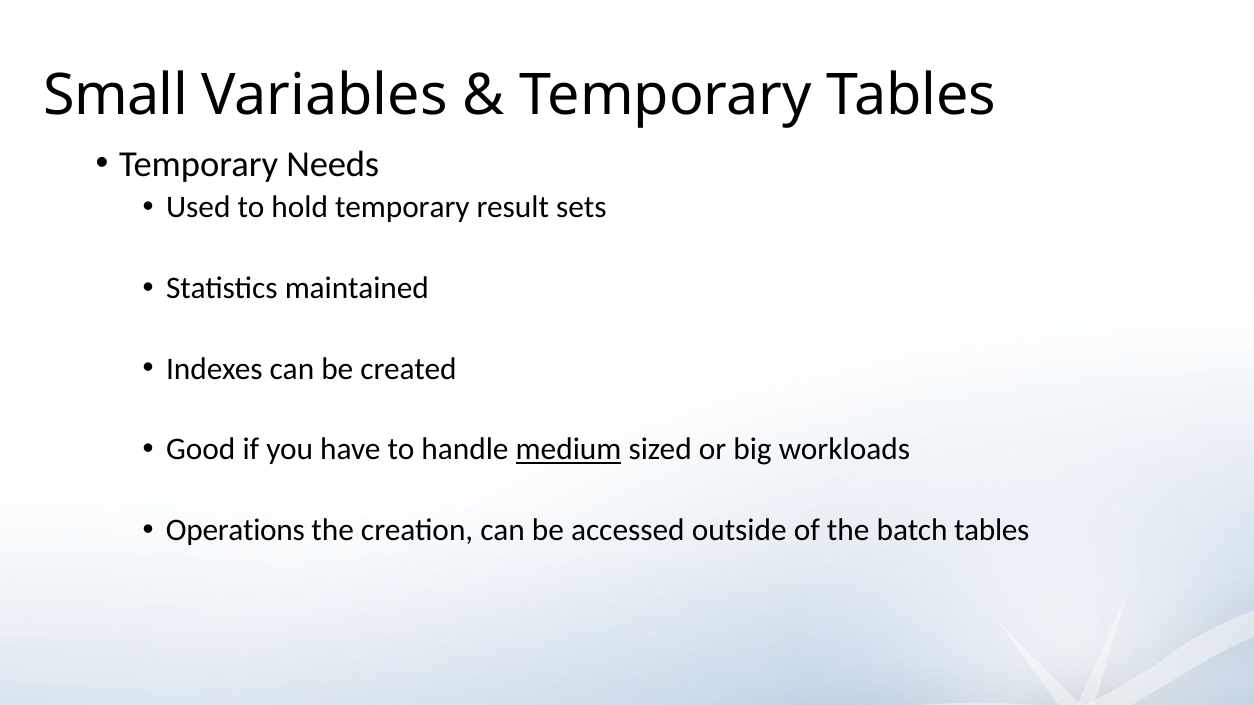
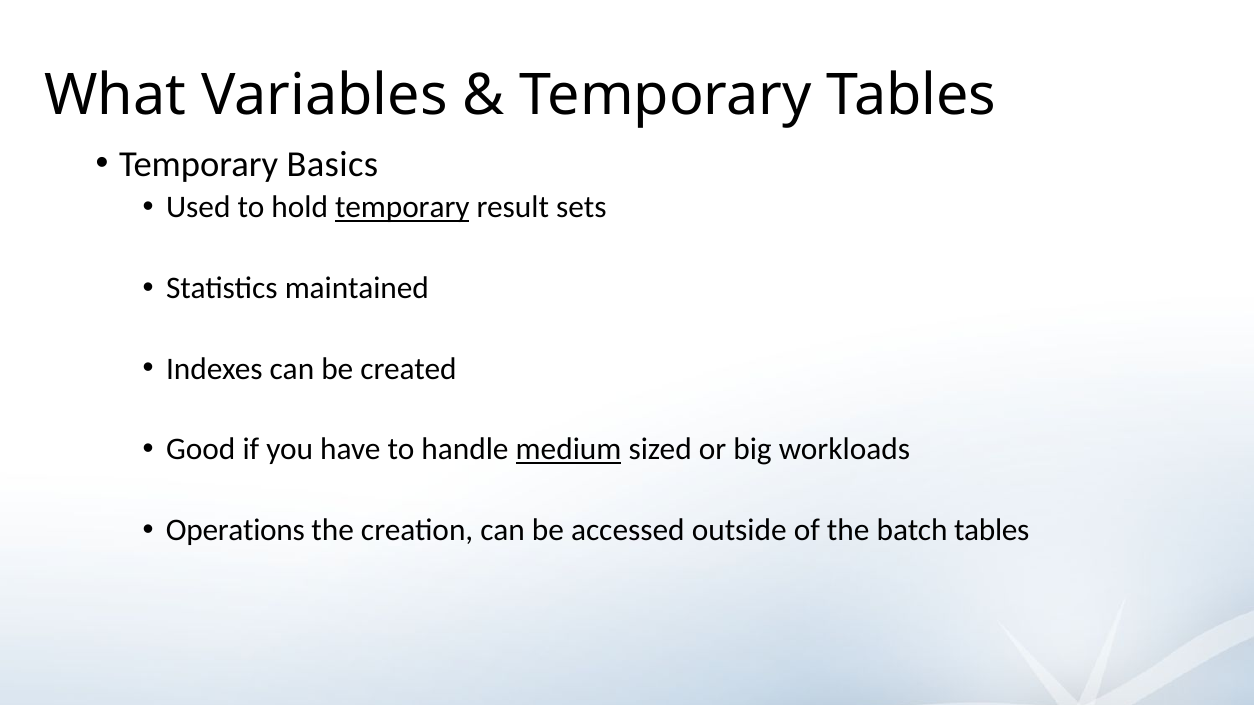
Small: Small -> What (115, 96)
Needs: Needs -> Basics (332, 164)
temporary underline: none -> present (402, 208)
